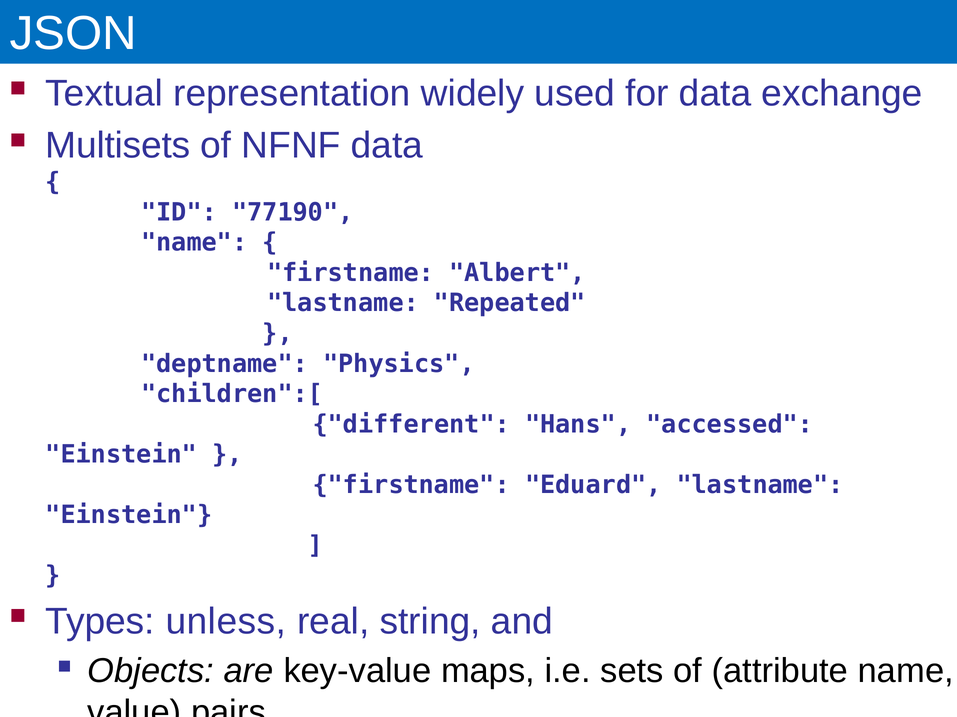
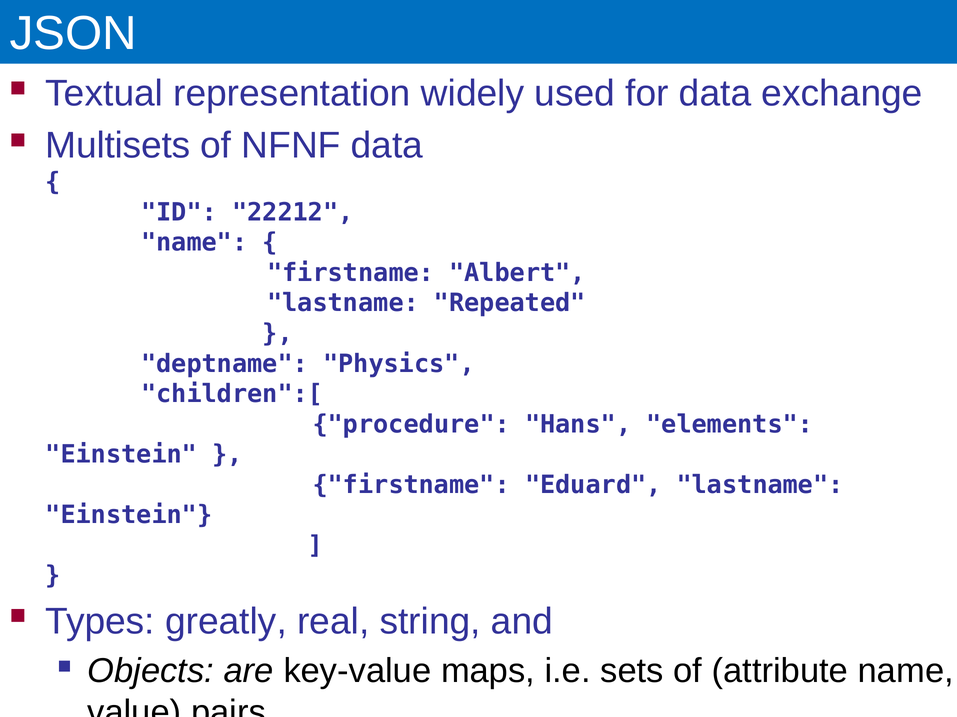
77190: 77190 -> 22212 (293, 213)
different: different -> procedure (411, 425)
accessed: accessed -> elements (730, 425)
unless: unless -> greatly (226, 622)
